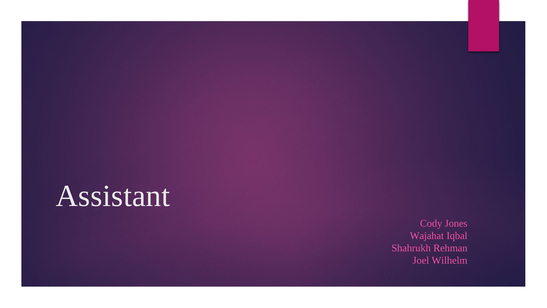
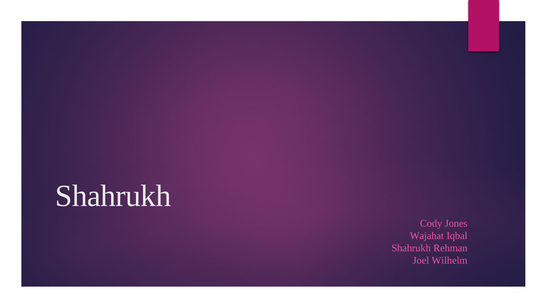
Assistant: Assistant -> Shahrukh (113, 196)
